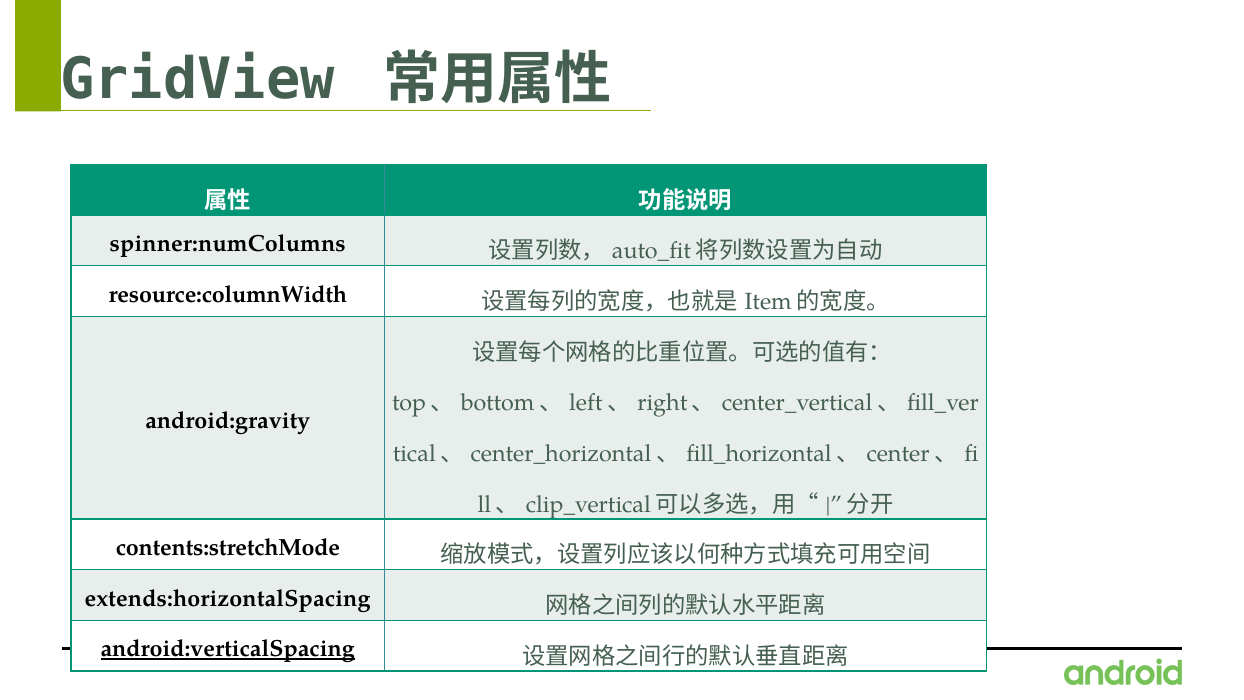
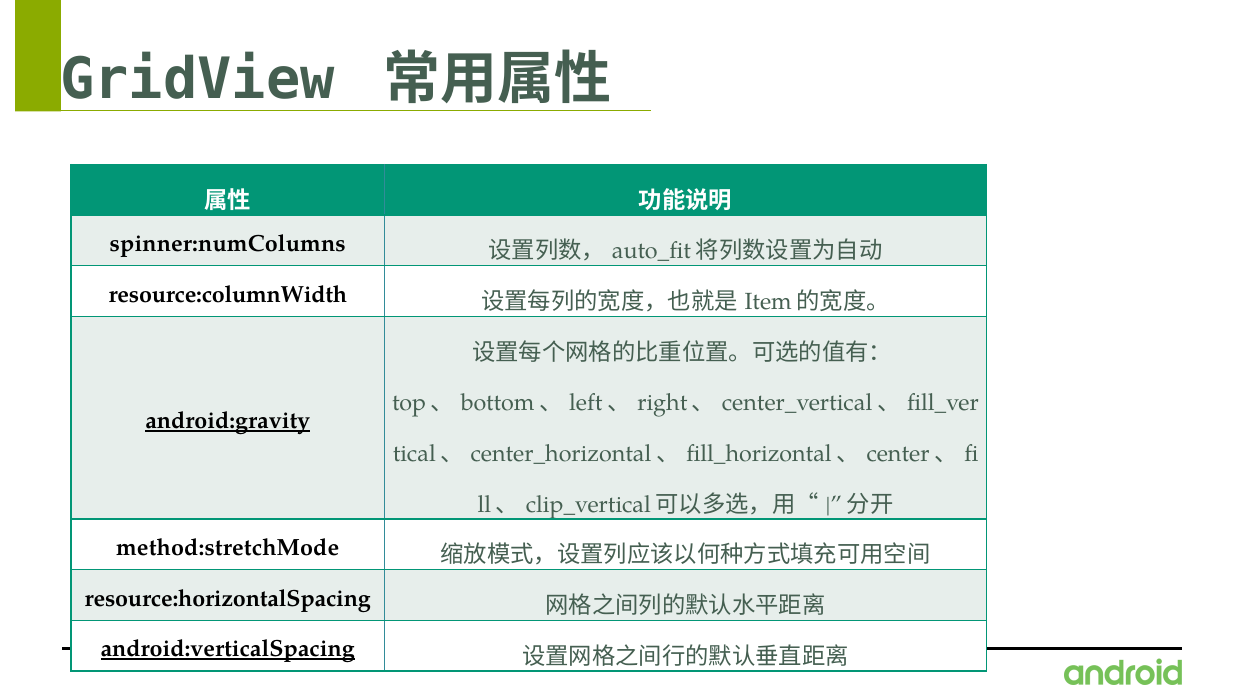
android:gravity underline: none -> present (228, 421)
contents:stretchMode: contents:stretchMode -> method:stretchMode (228, 547)
extends:horizontalSpacing: extends:horizontalSpacing -> resource:horizontalSpacing (228, 598)
